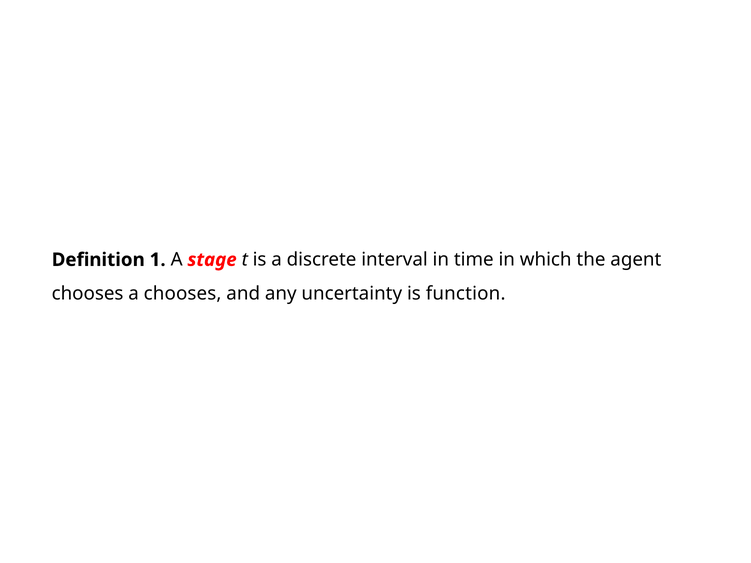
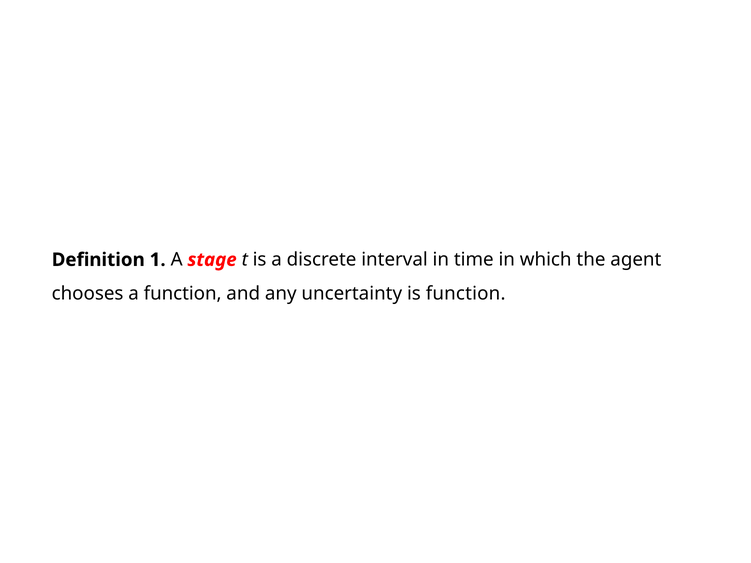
a chooses: chooses -> function (183, 294)
